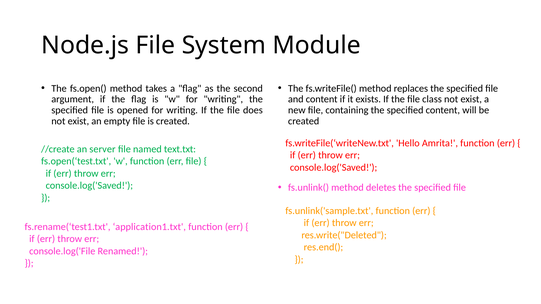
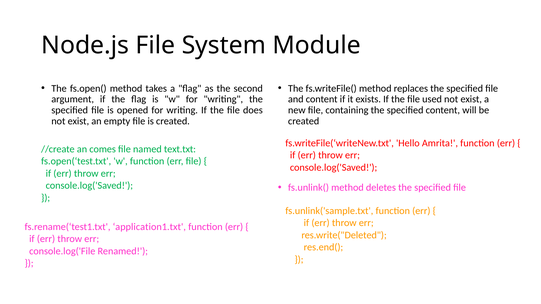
class: class -> used (432, 99)
server: server -> comes (103, 149)
